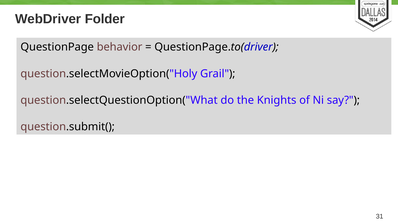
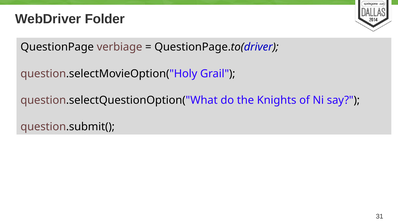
behavior: behavior -> verbiage (120, 47)
